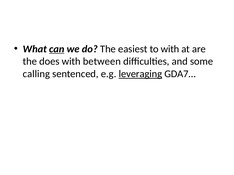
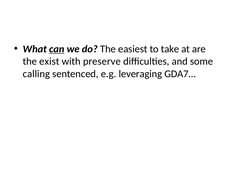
to with: with -> take (170, 49)
does: does -> exist (49, 62)
between: between -> preserve (102, 62)
leveraging underline: present -> none (140, 74)
